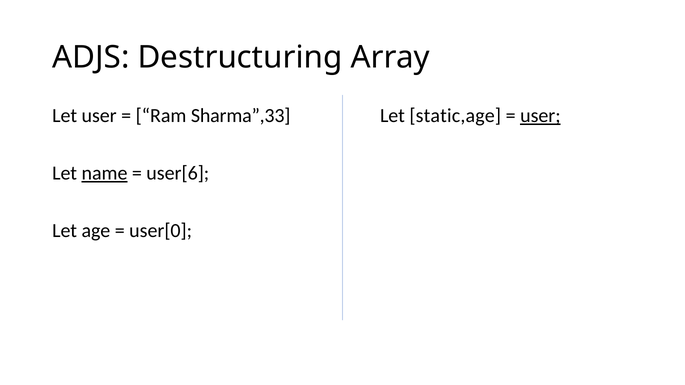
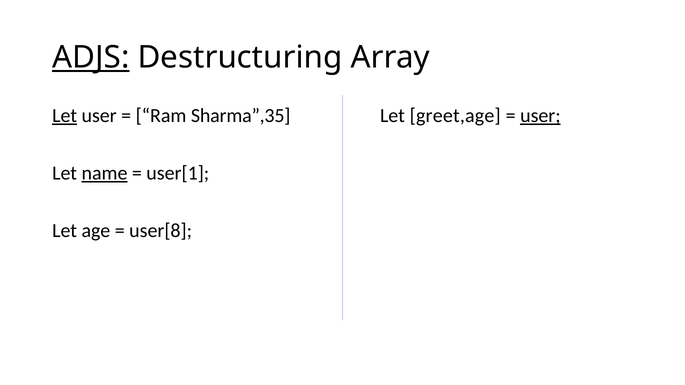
ADJS underline: none -> present (91, 58)
static,age: static,age -> greet,age (455, 116)
Let underline: none -> present (65, 116)
Sharma”,33: Sharma”,33 -> Sharma”,35 (241, 116)
user[6: user[6 -> user[1 (178, 173)
user[0: user[0 -> user[8 (161, 231)
